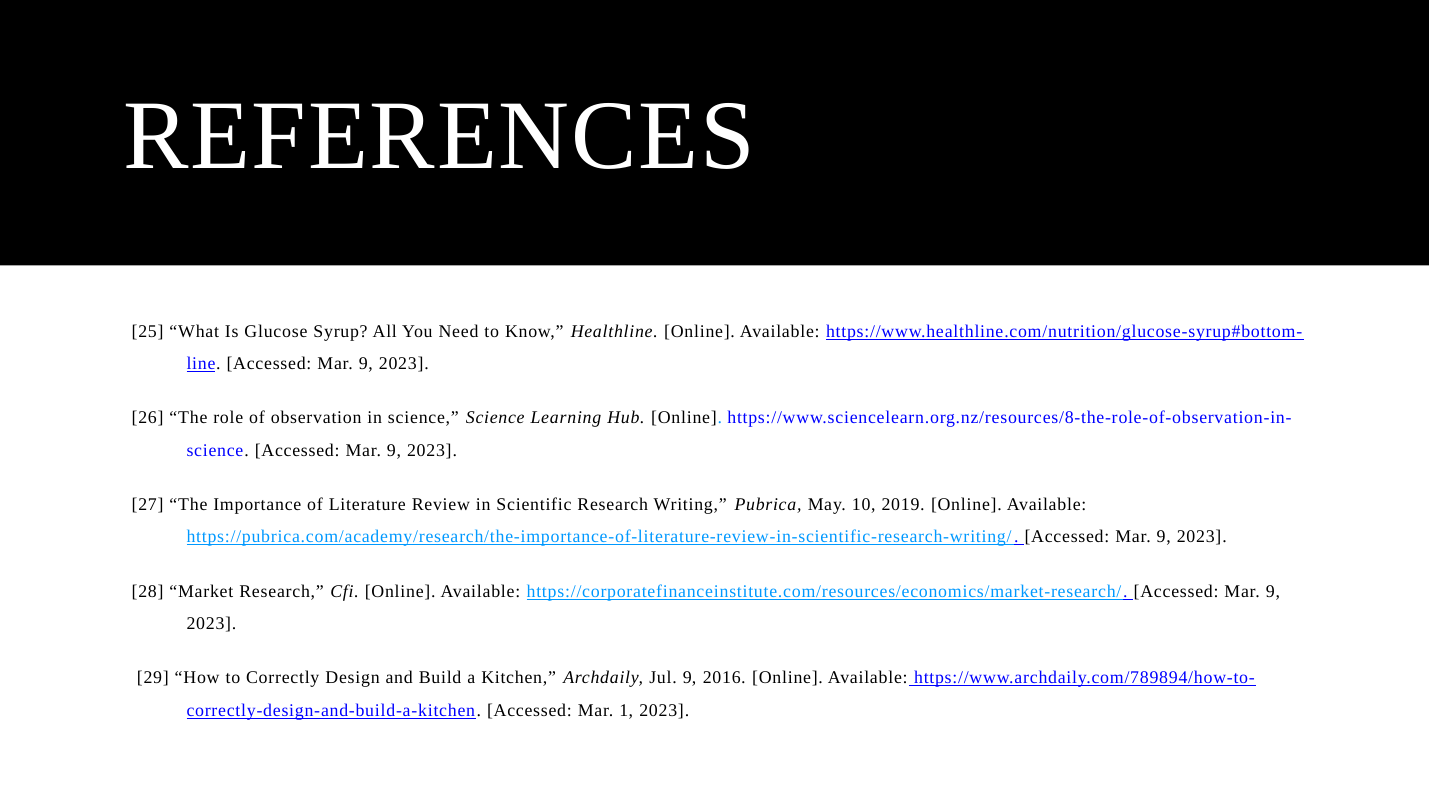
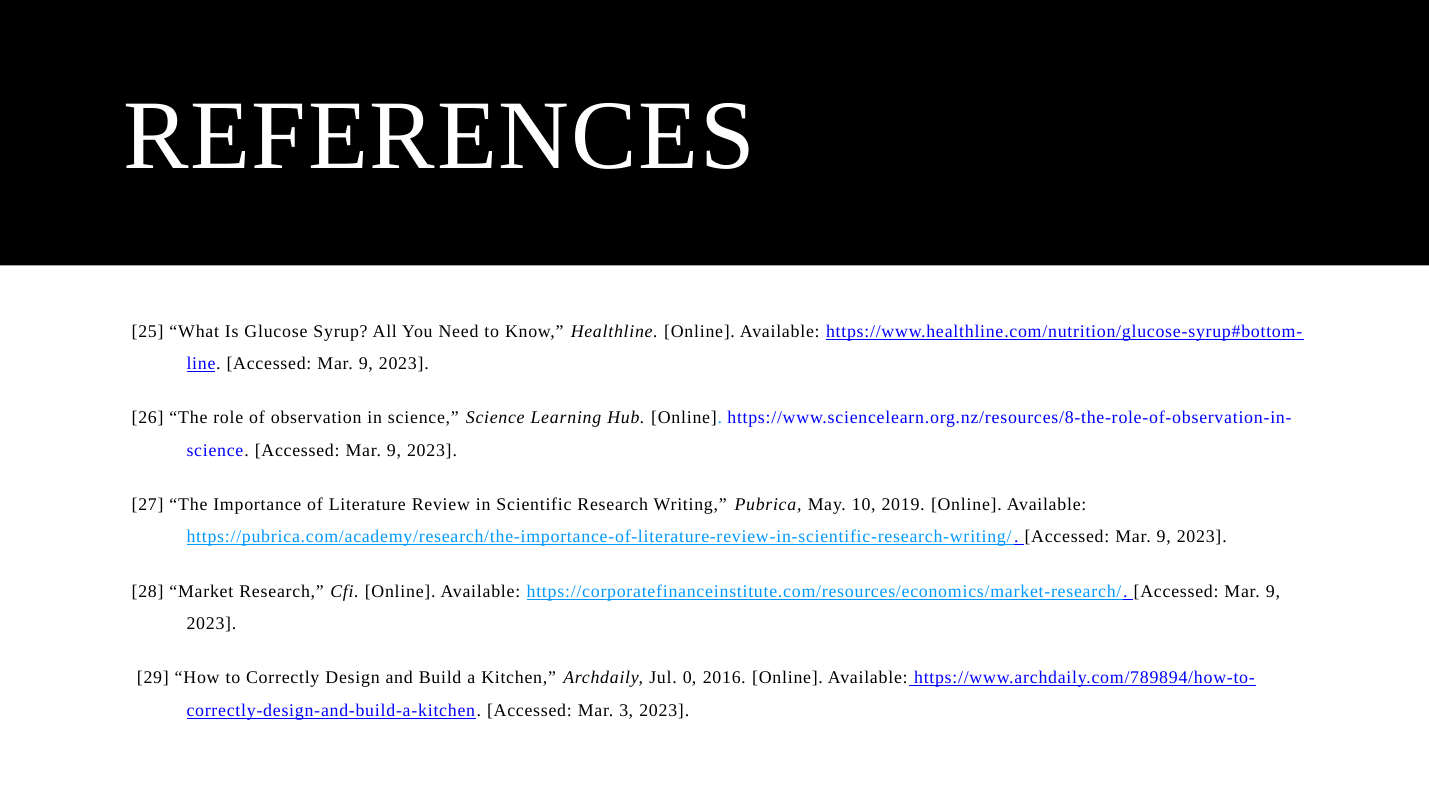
Jul 9: 9 -> 0 (690, 678)
1: 1 -> 3 (626, 710)
